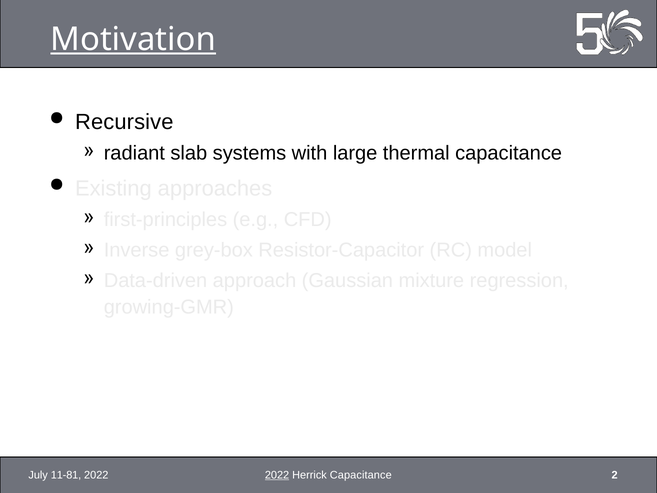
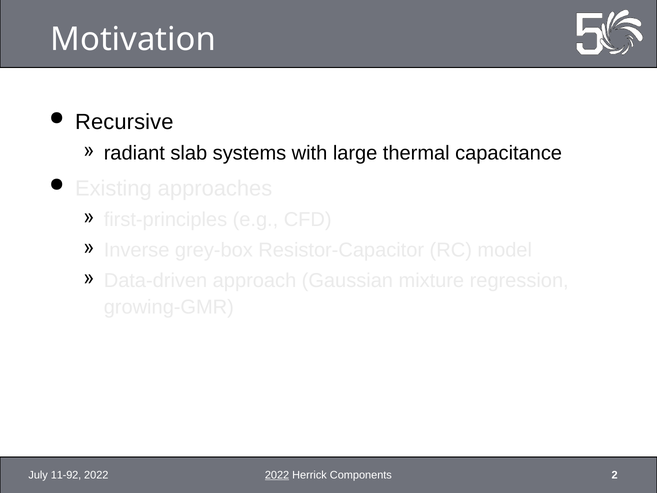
Motivation underline: present -> none (133, 39)
11-81: 11-81 -> 11-92 (66, 475)
Herrick Capacitance: Capacitance -> Components (361, 475)
